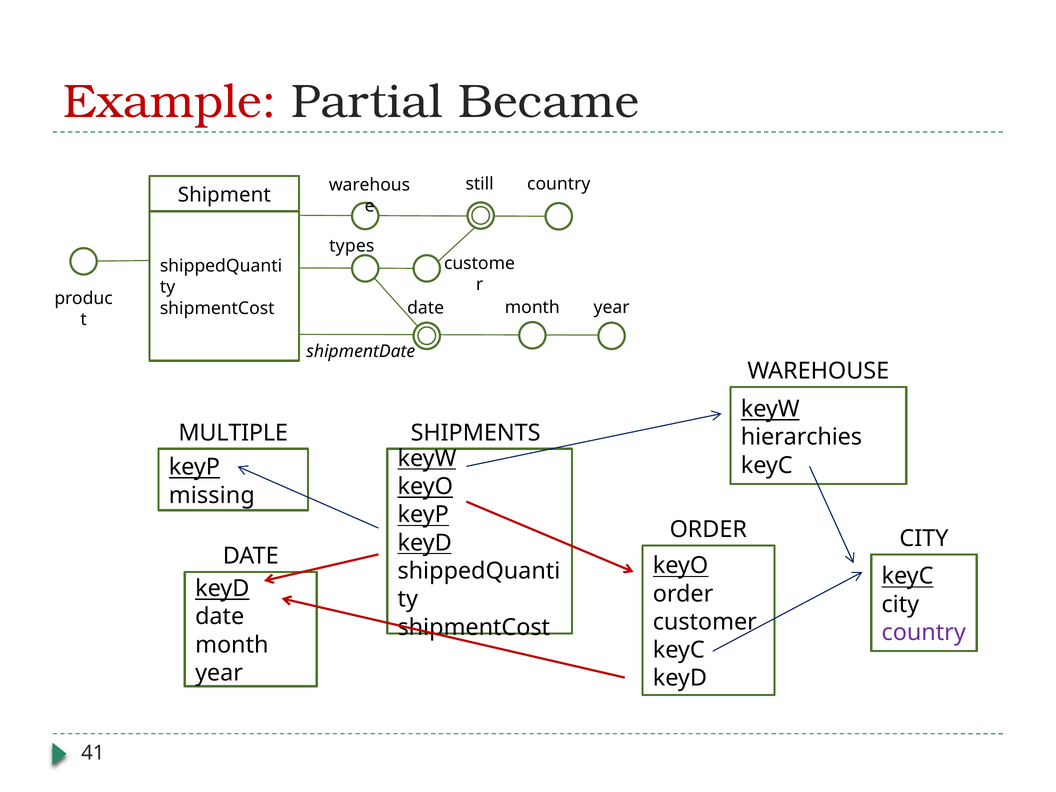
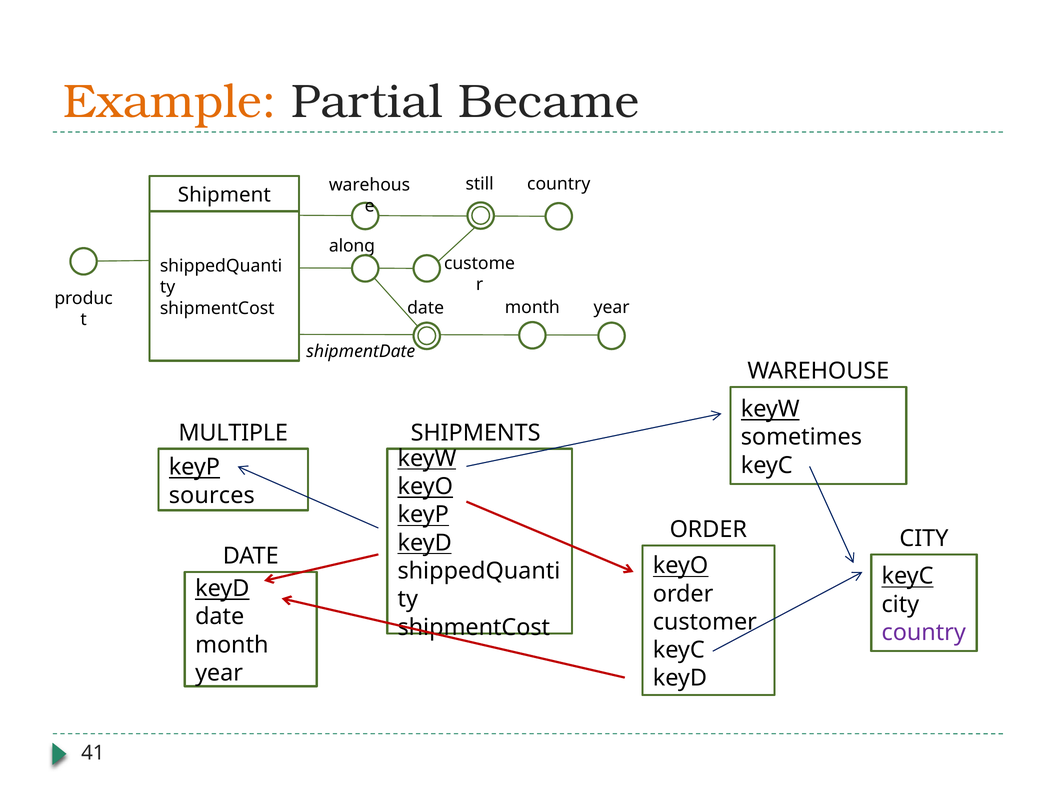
Example colour: red -> orange (170, 102)
types: types -> along (352, 246)
hierarchies: hierarchies -> sometimes (801, 437)
missing: missing -> sources (212, 495)
